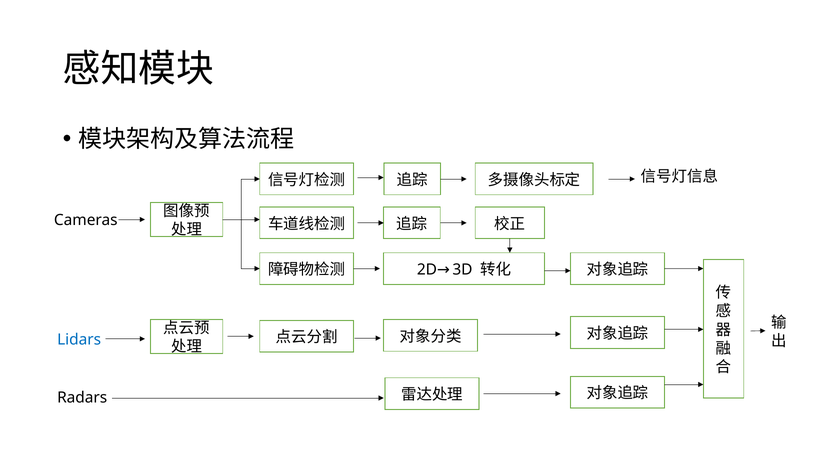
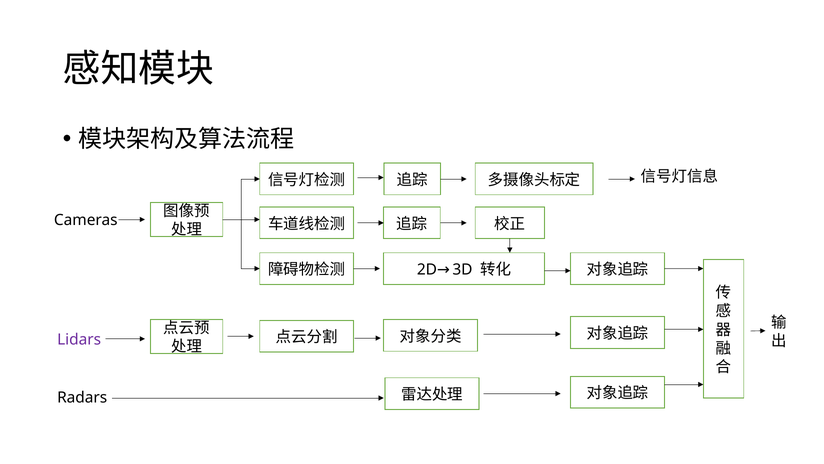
Lidars colour: blue -> purple (79, 339)
